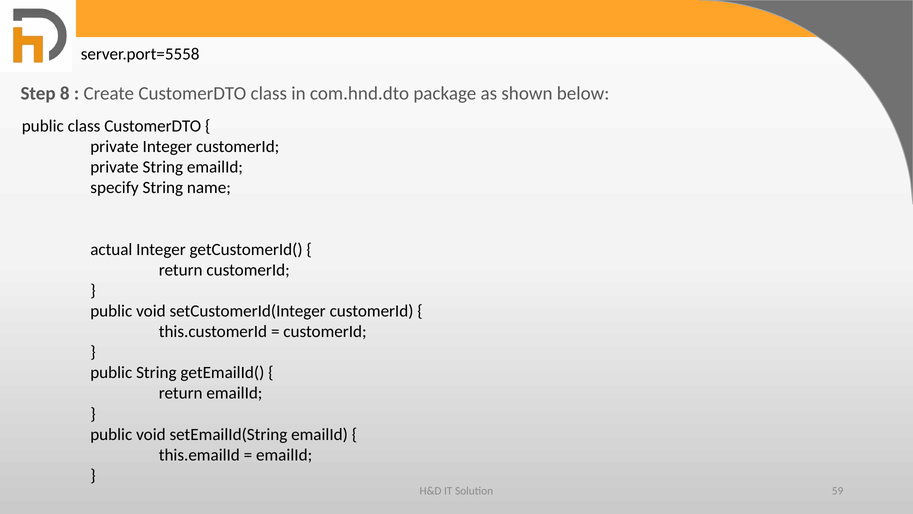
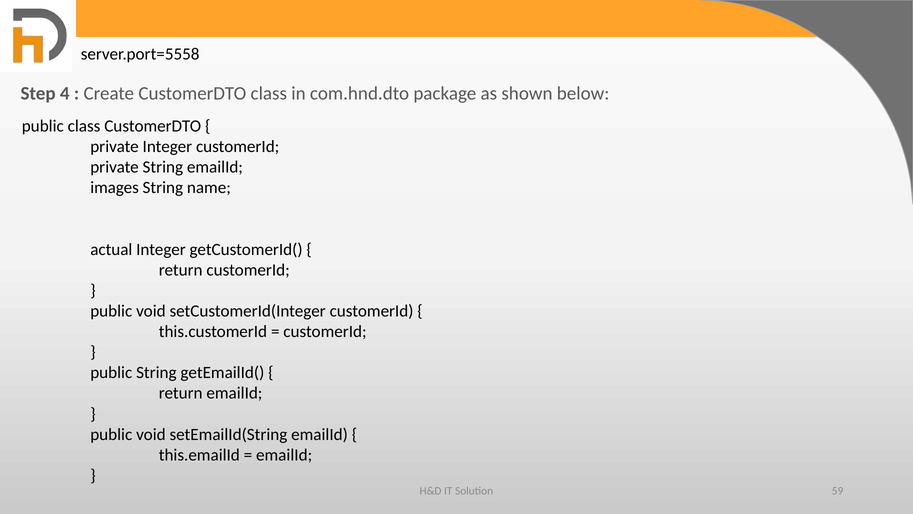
8: 8 -> 4 (65, 94)
specify: specify -> images (115, 188)
